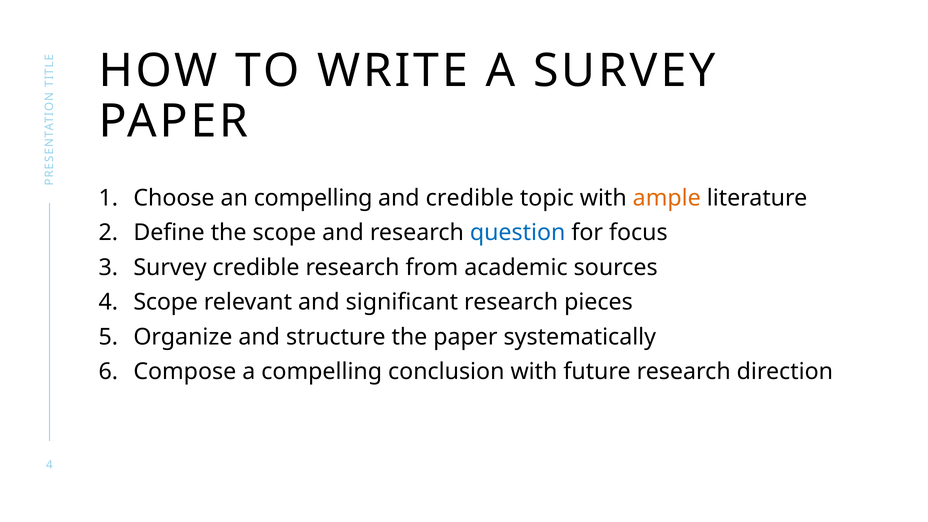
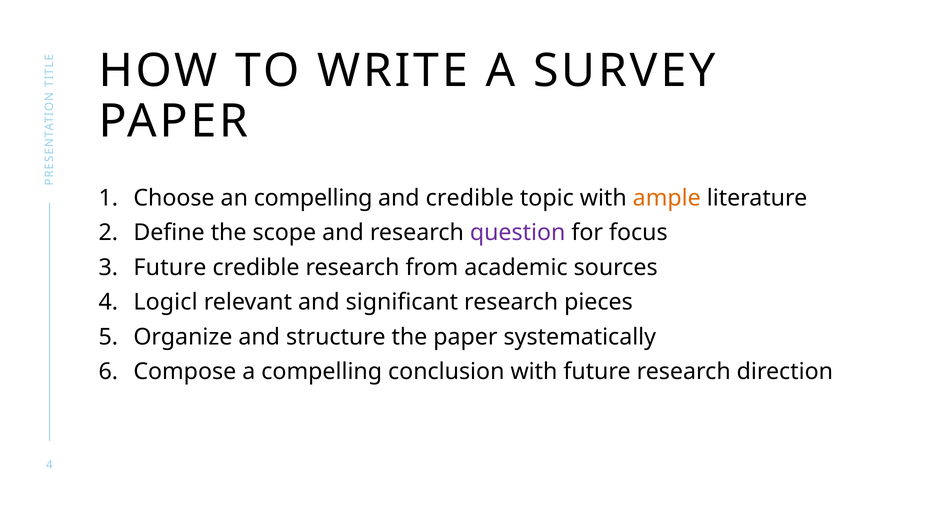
question colour: blue -> purple (518, 233)
Survey: Survey -> Future (170, 267)
4 Scope: Scope -> Logicl (166, 302)
